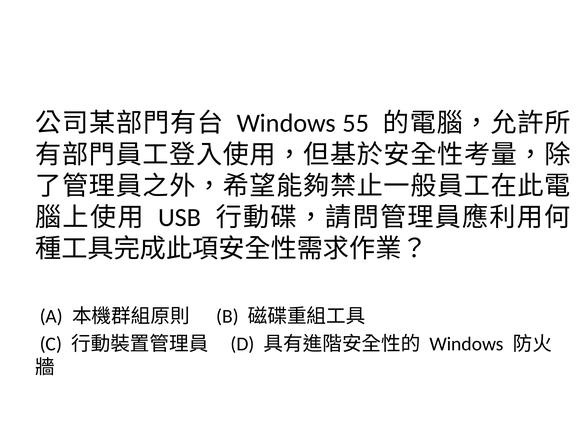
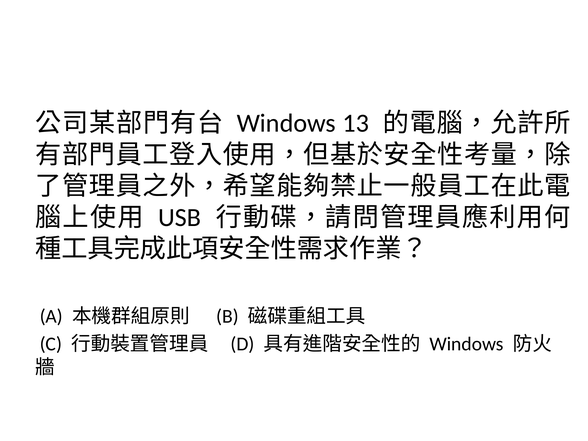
55: 55 -> 13 (356, 123)
